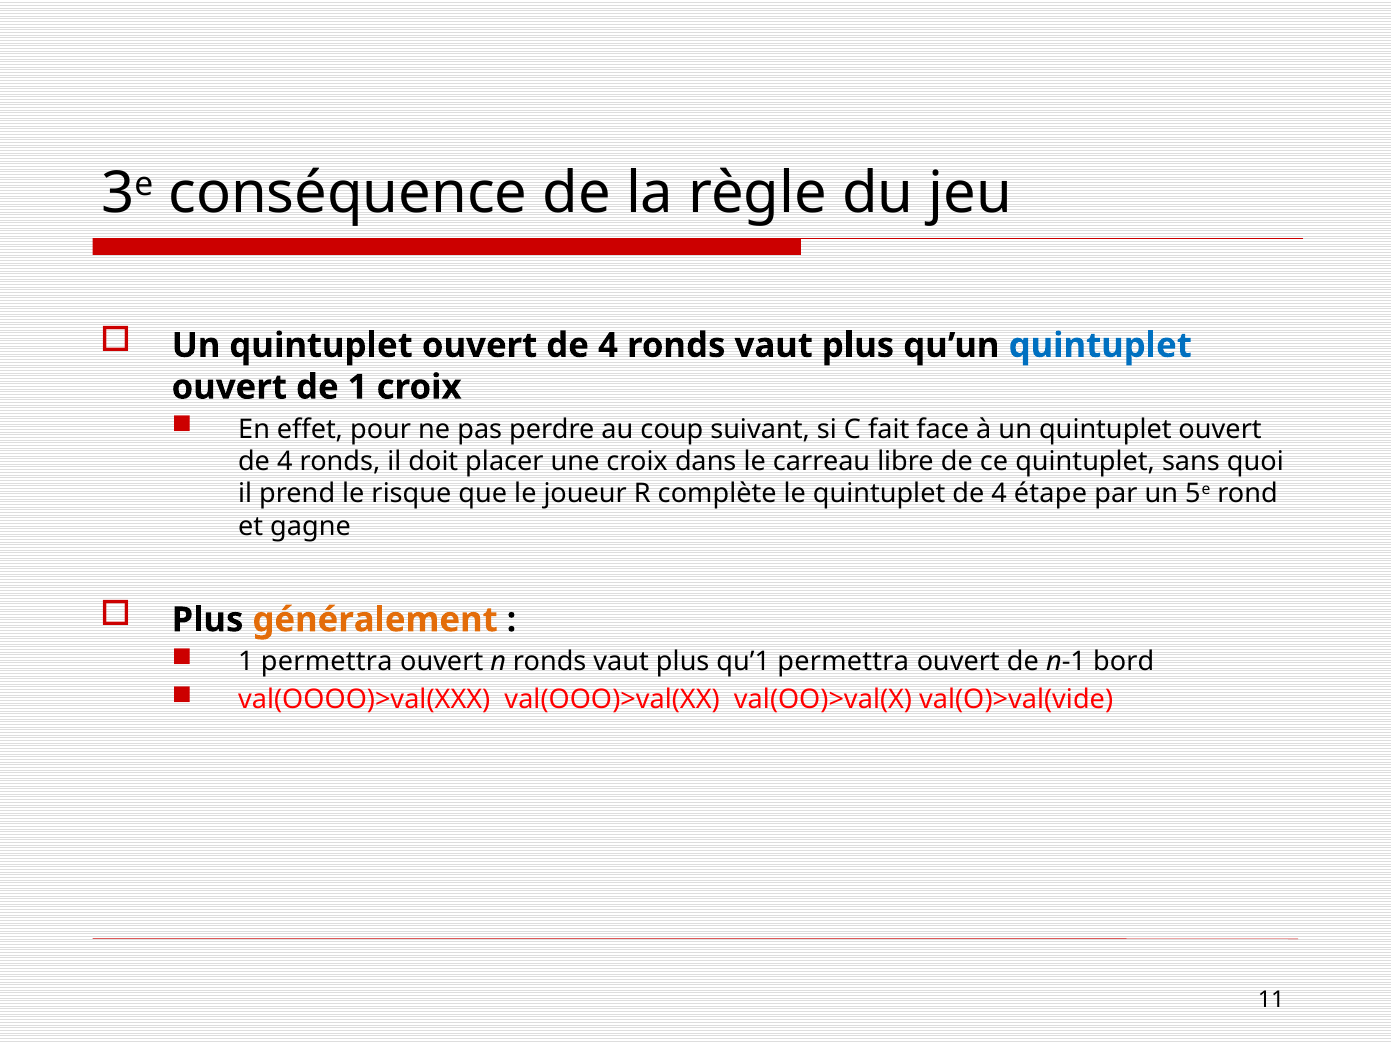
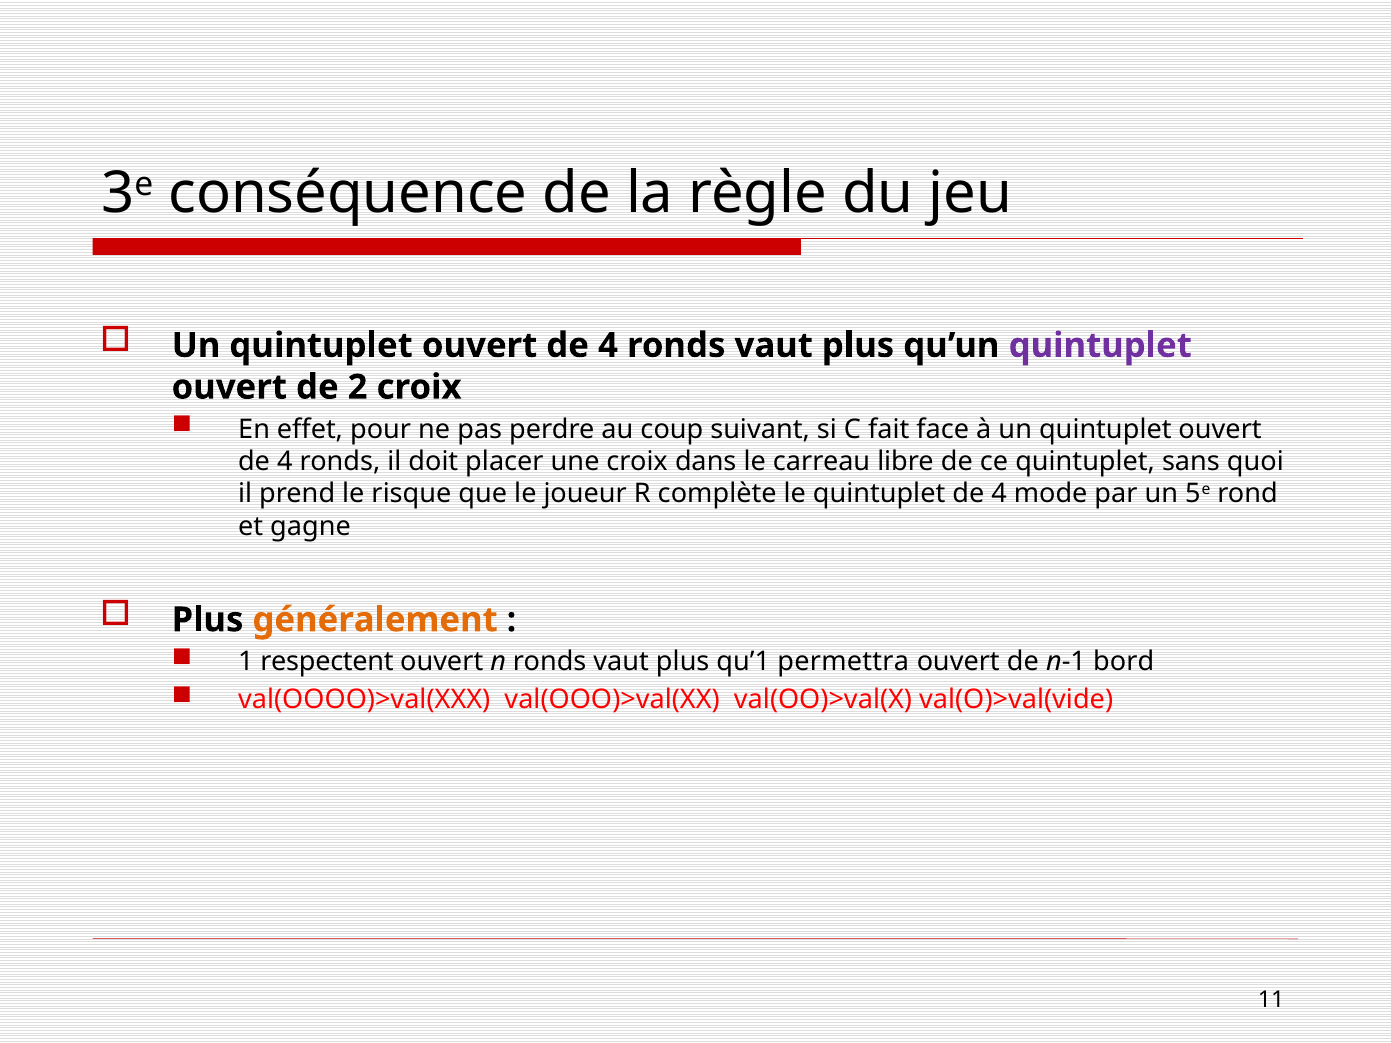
quintuplet colour: blue -> purple (1100, 346)
de 1: 1 -> 2 (358, 387)
étape: étape -> mode (1051, 494)
1 permettra: permettra -> respectent (327, 662)
